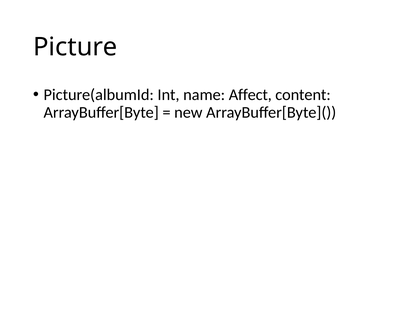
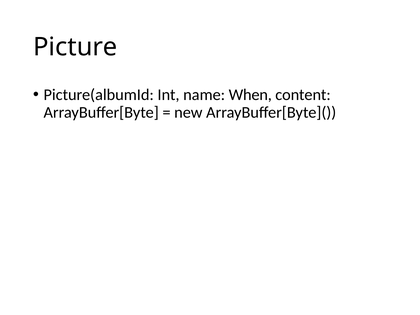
Affect: Affect -> When (250, 95)
